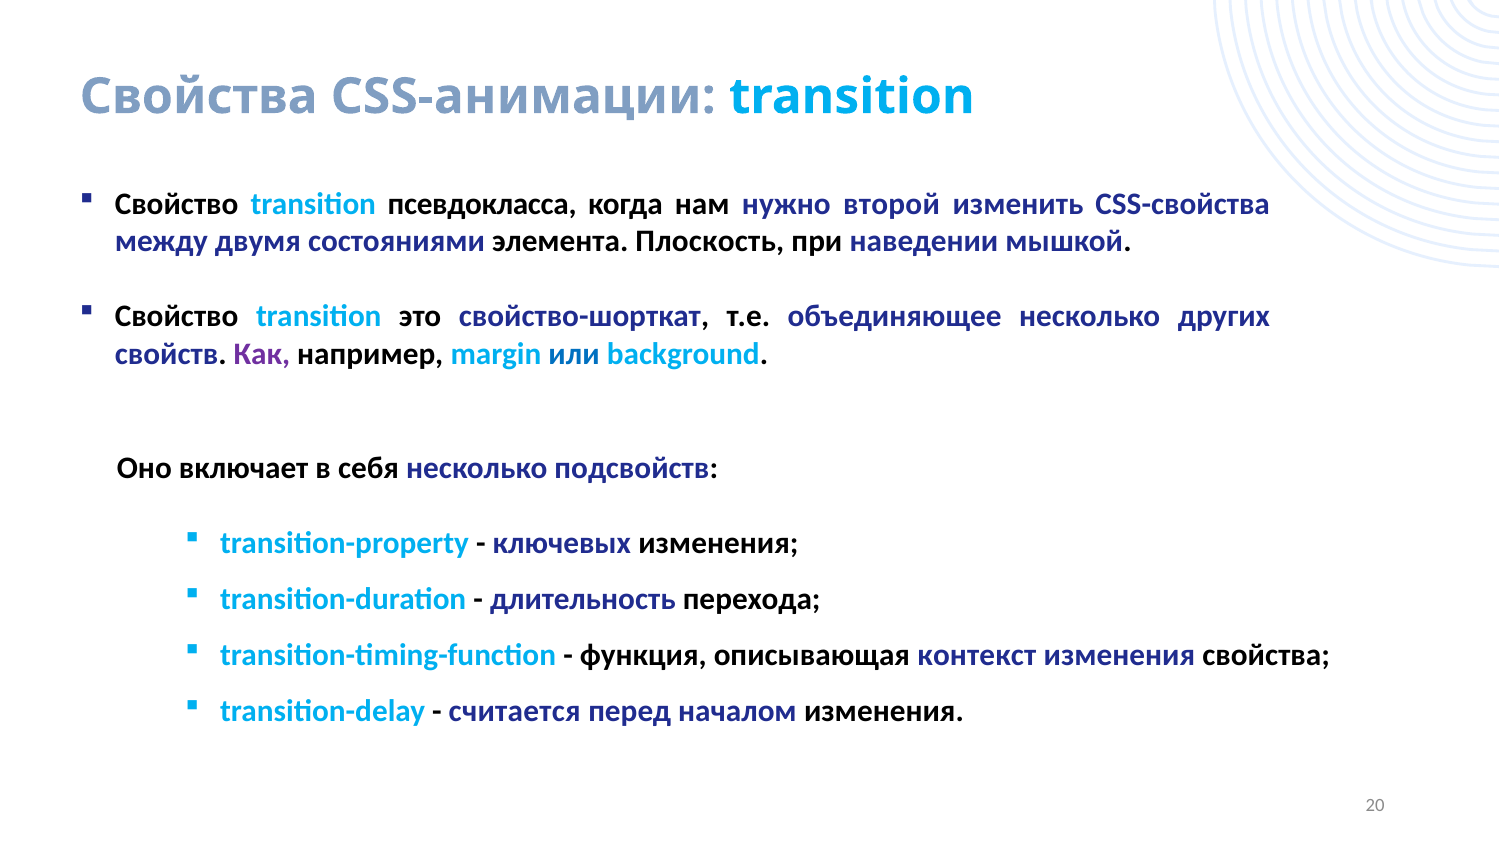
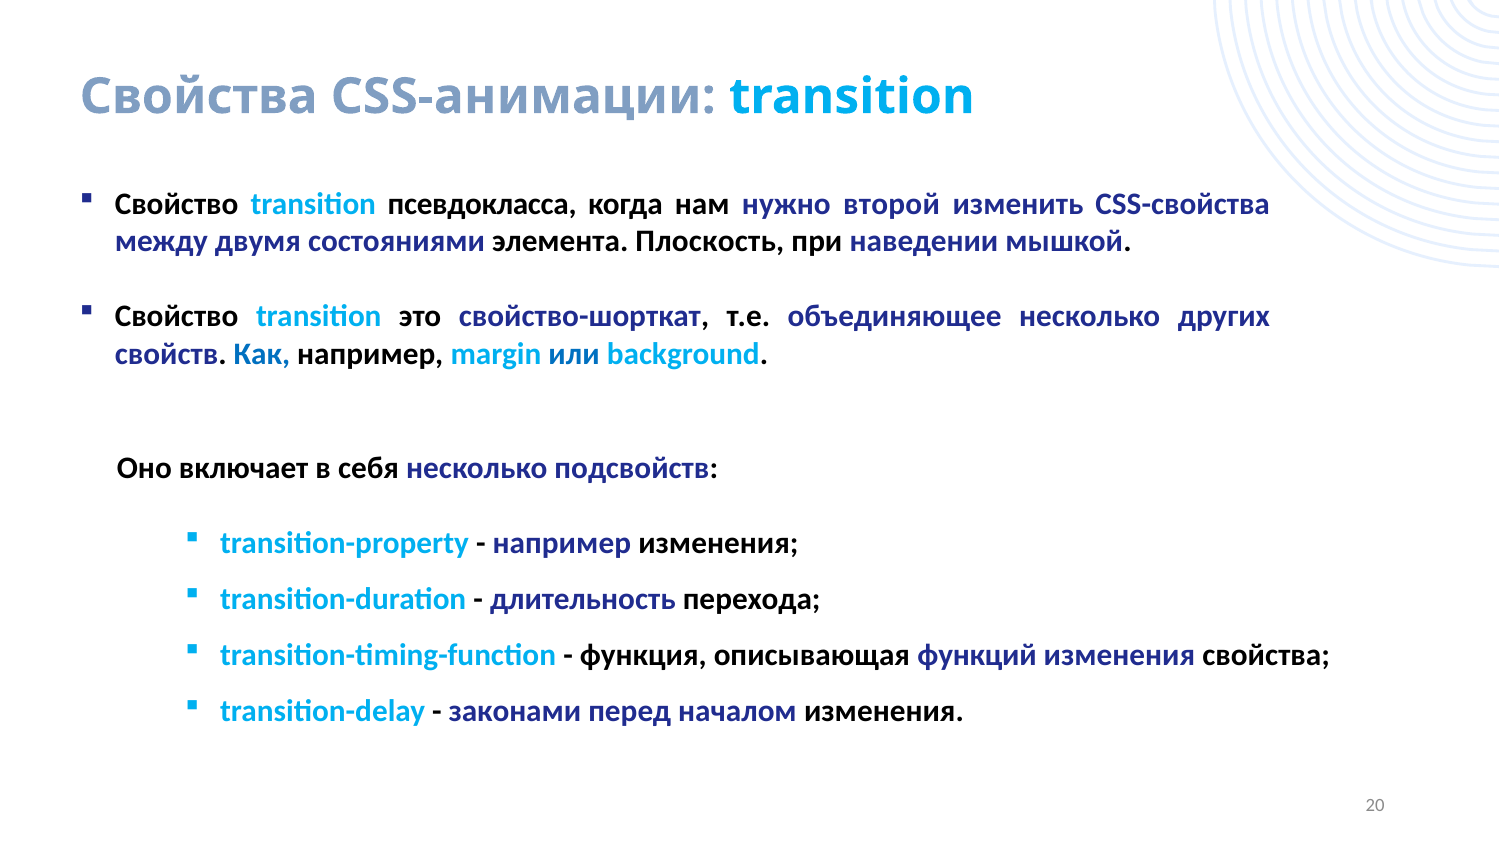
Как colour: purple -> blue (262, 354)
ключевых: ключевых -> например (562, 543)
контекст: контекст -> функций (977, 655)
считается: считается -> законами (515, 712)
